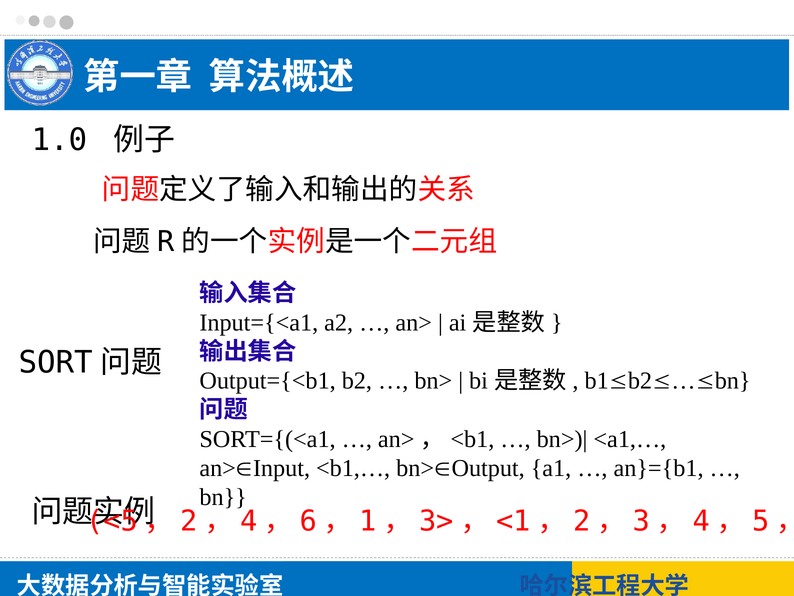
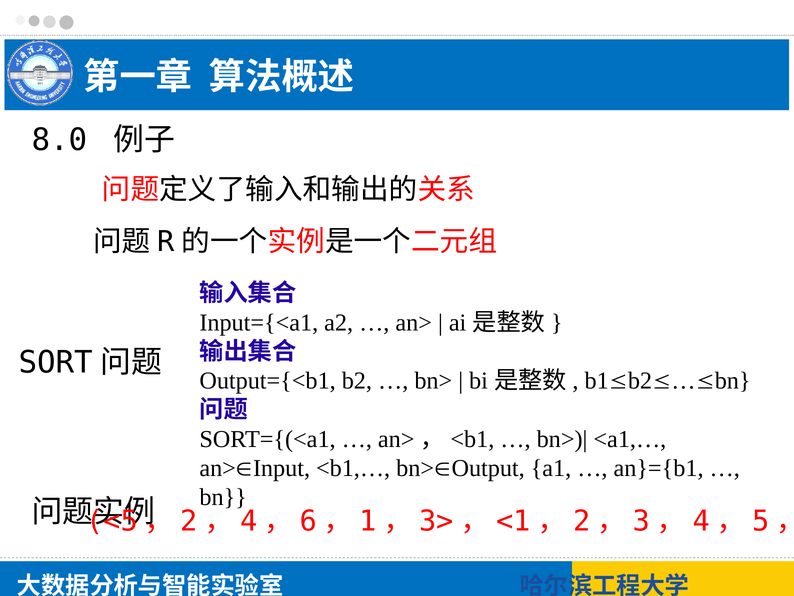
1.0: 1.0 -> 8.0 (60, 140)
